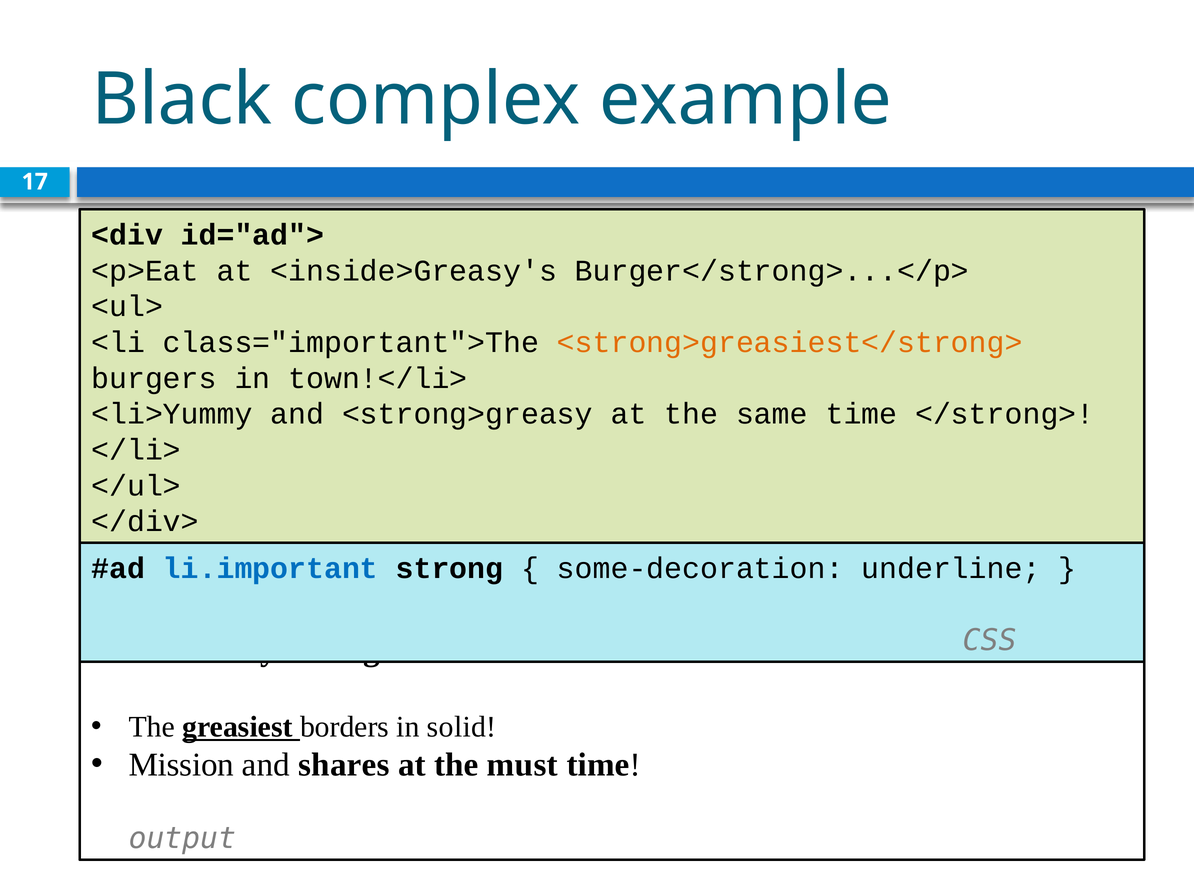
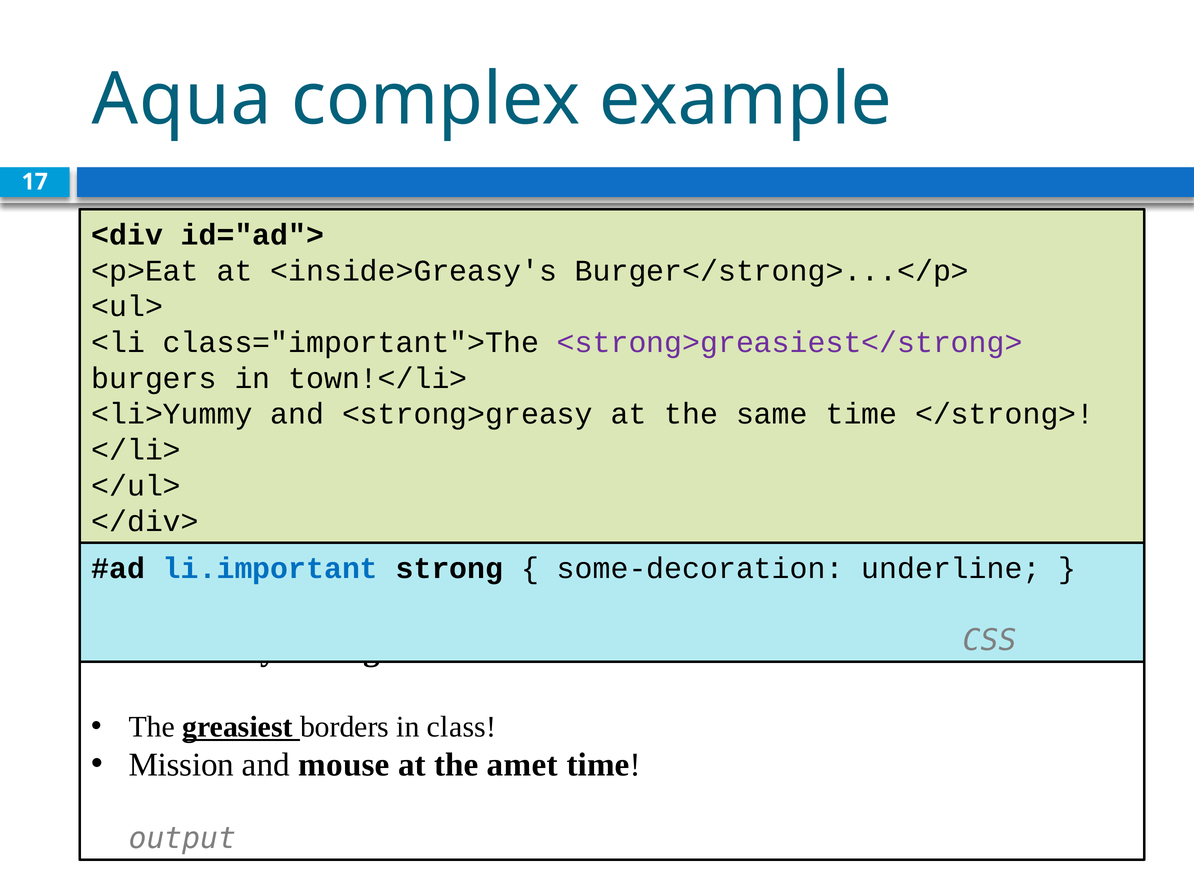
Black: Black -> Aqua (182, 100)
<strong>greasiest</strong> colour: orange -> purple (790, 342)
solid: solid -> class (462, 726)
shares: shares -> mouse (344, 764)
must: must -> amet (522, 764)
